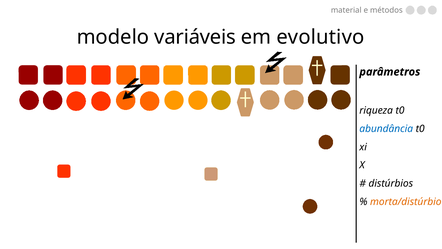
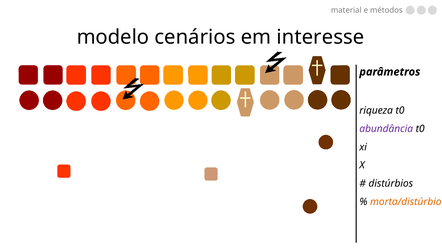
variáveis: variáveis -> cenários (195, 37)
evolutivo: evolutivo -> interesse (320, 37)
abundância colour: blue -> purple (386, 129)
